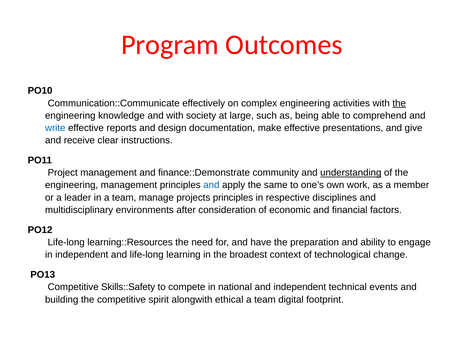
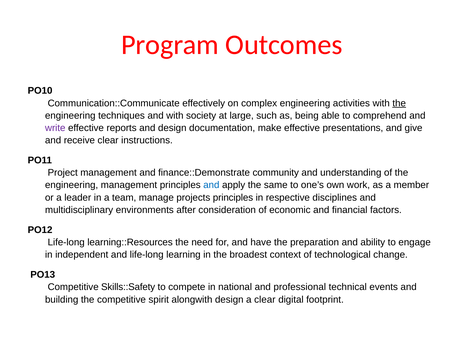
knowledge: knowledge -> techniques (122, 116)
write colour: blue -> purple (55, 128)
understanding underline: present -> none (351, 173)
and independent: independent -> professional (300, 287)
alongwith ethical: ethical -> design (229, 299)
team: team -> clear (265, 299)
